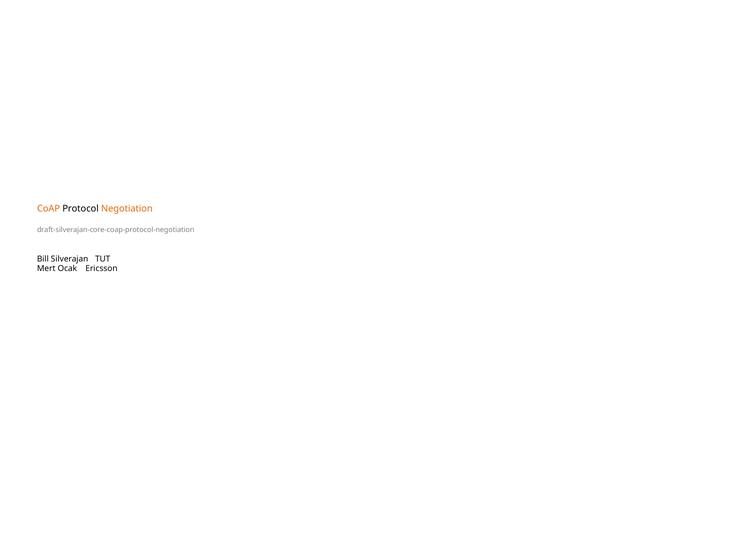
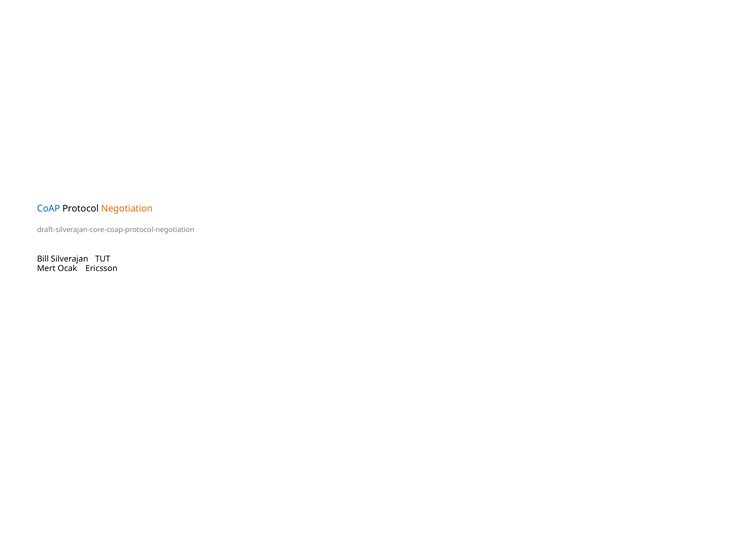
CoAP colour: orange -> blue (49, 209)
